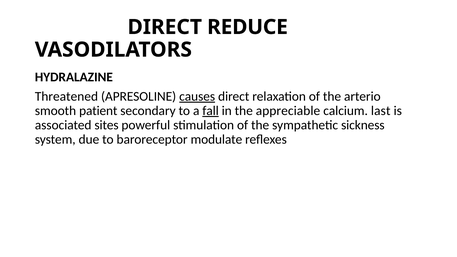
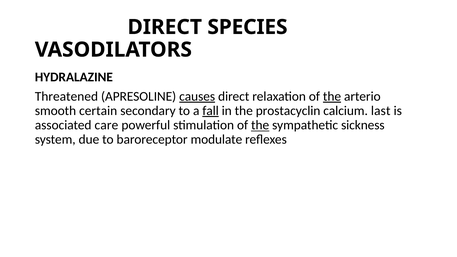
REDUCE: REDUCE -> SPECIES (247, 27)
the underline: none -> present (332, 96)
patient: patient -> certain (98, 111)
appreciable: appreciable -> prostacyclin (288, 111)
sites: sites -> care (106, 125)
the underline: none -> present (260, 125)
